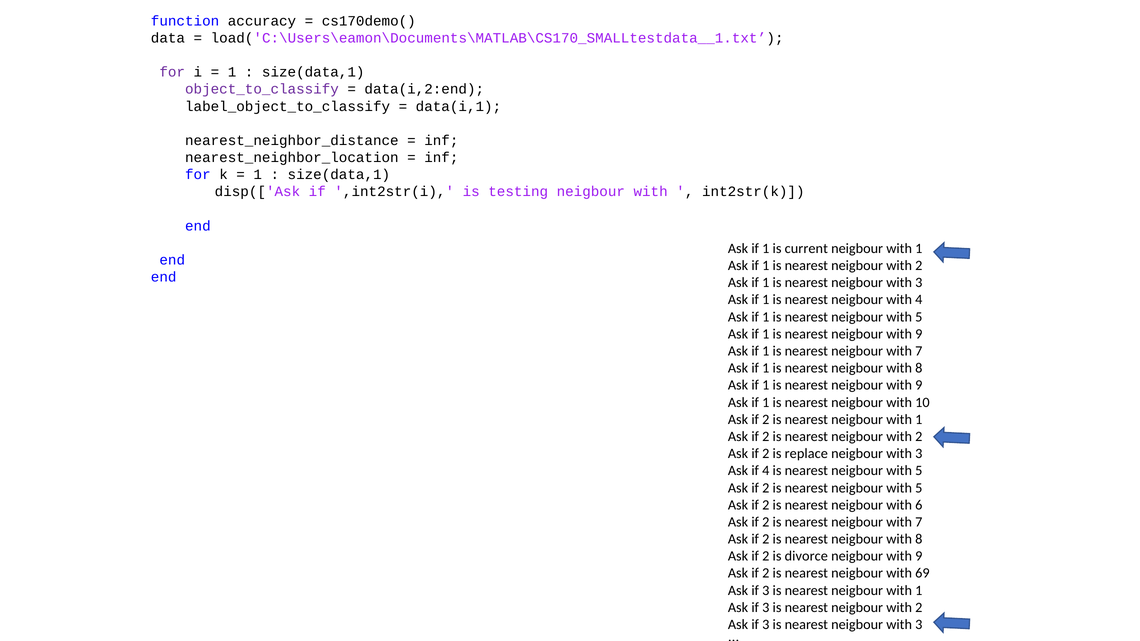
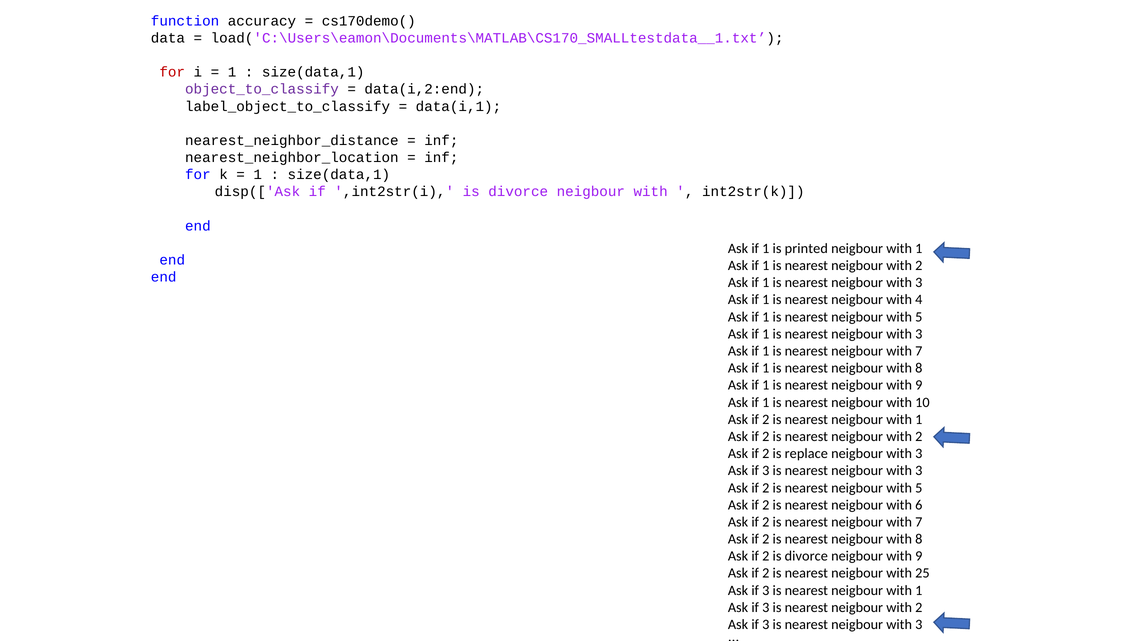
for colour: purple -> red (172, 72)
,int2str(i is testing: testing -> divorce (518, 192)
current: current -> printed (806, 249)
9: 9 -> 3 (919, 334)
4: 4 -> 3 (766, 471)
5: 5 -> 3 (919, 471)
69: 69 -> 25 (922, 573)
